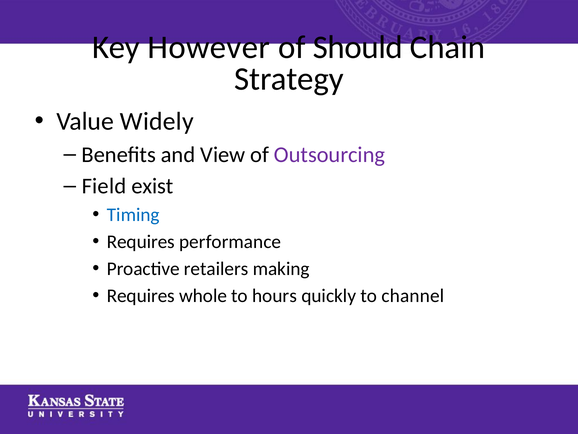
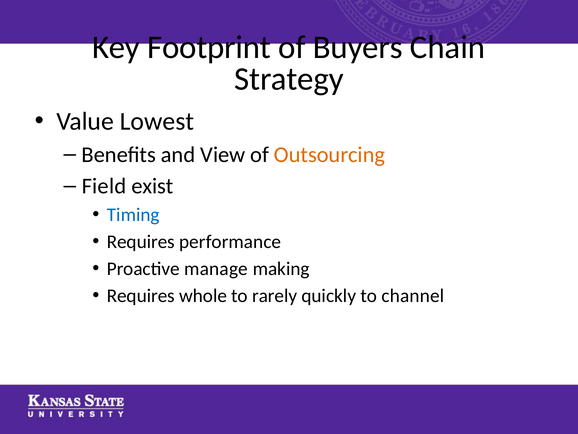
However: However -> Footprint (209, 47)
Should: Should -> Buyers (358, 47)
Widely: Widely -> Lowest (157, 121)
Outsourcing colour: purple -> orange (330, 154)
retailers: retailers -> manage (216, 269)
hours: hours -> rarely (275, 296)
